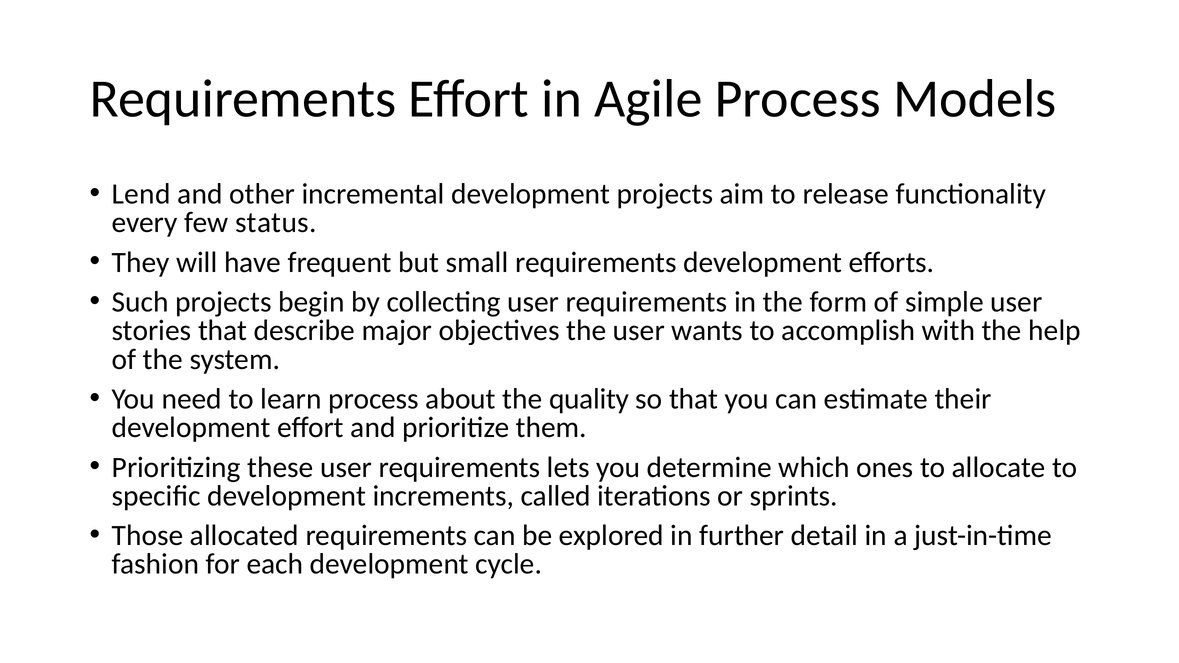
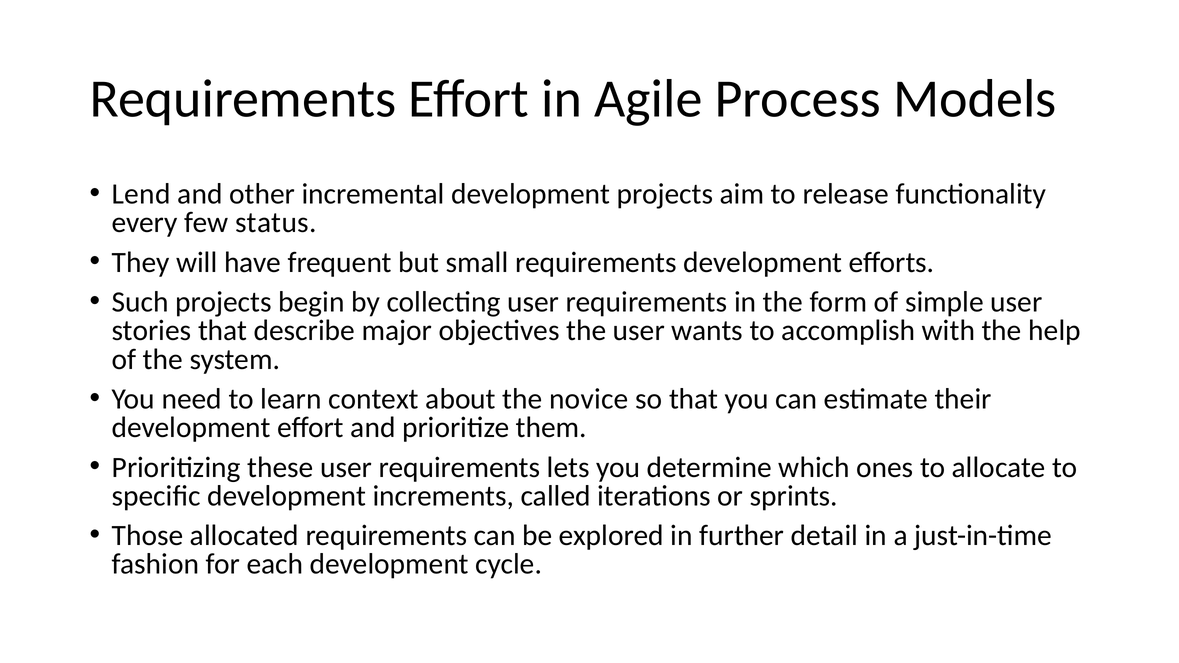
learn process: process -> context (373, 399)
quality: quality -> novice (589, 399)
